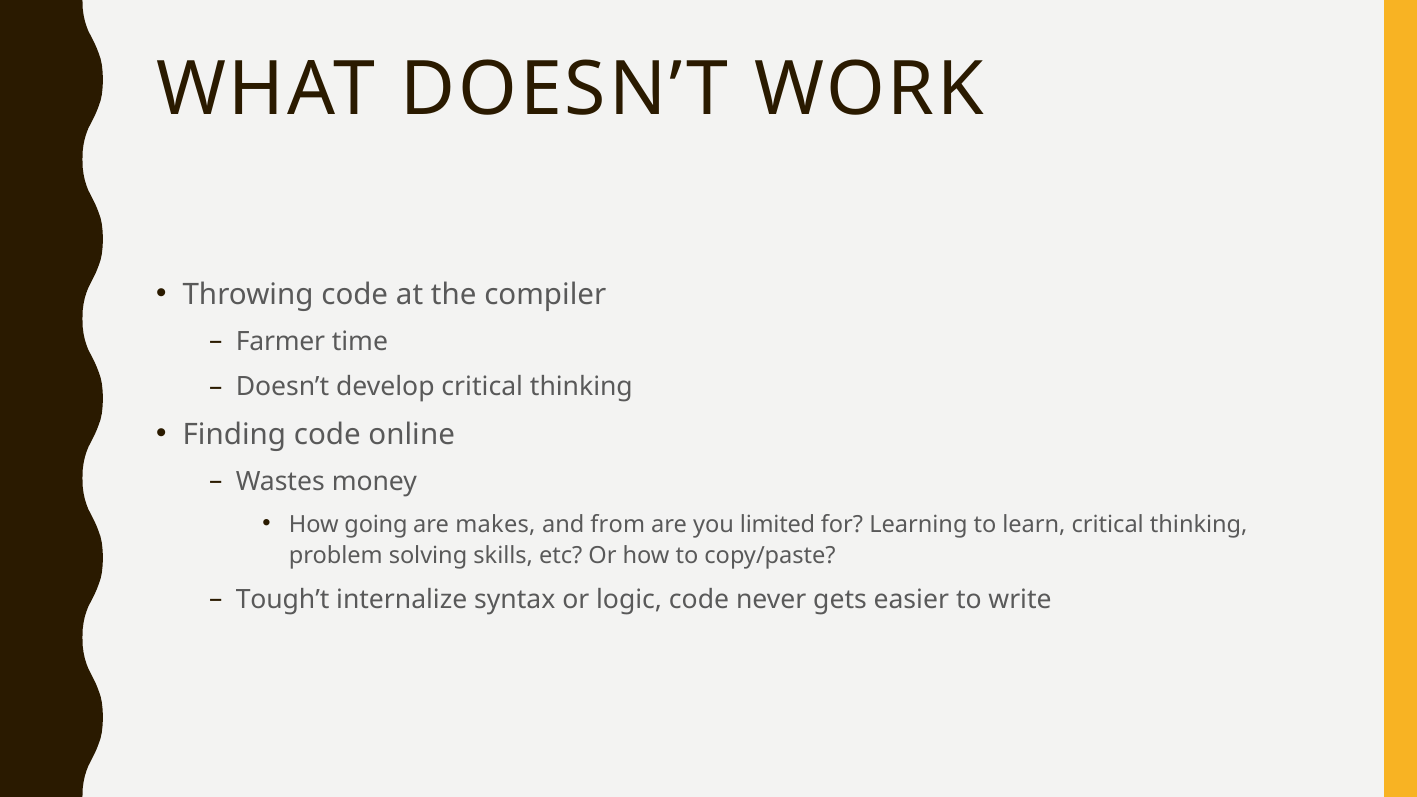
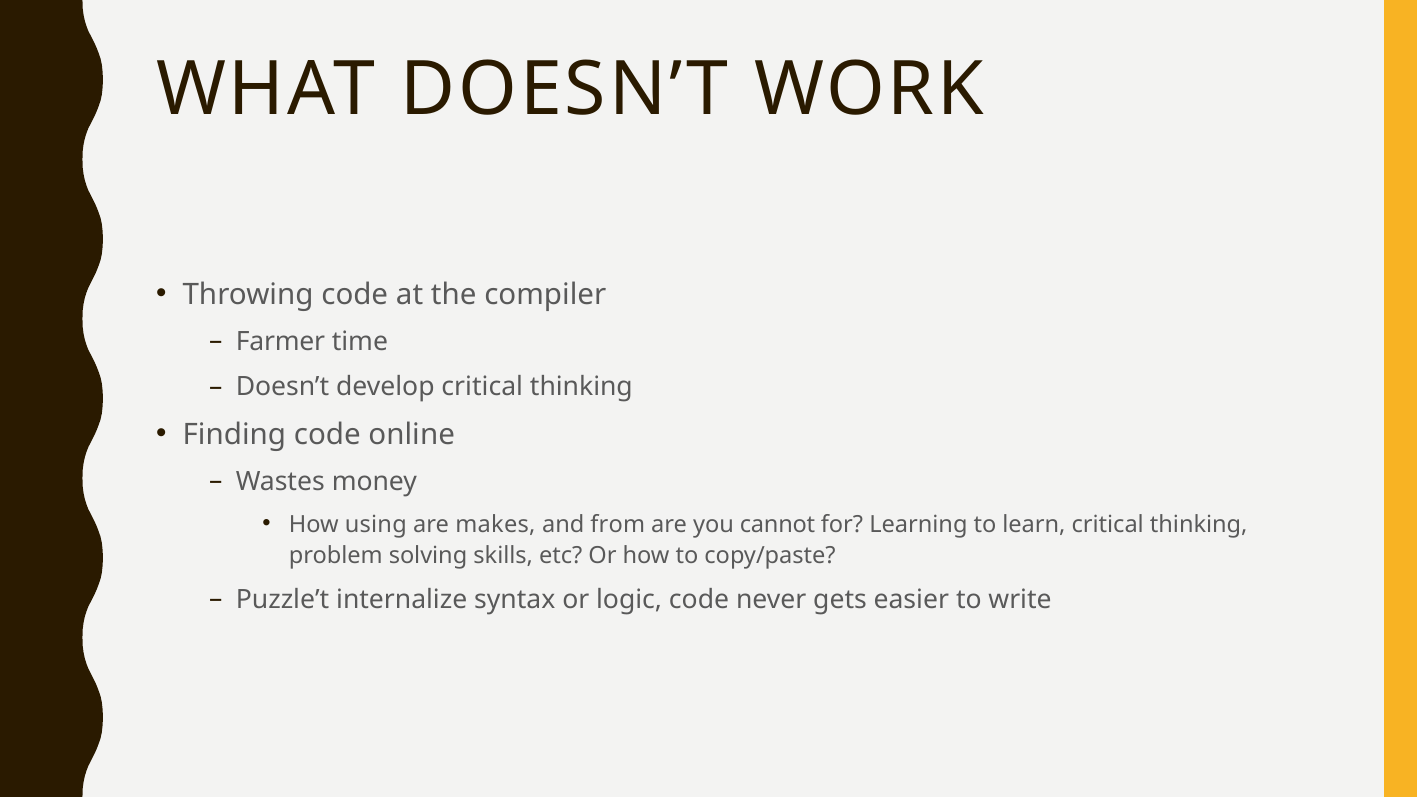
going: going -> using (376, 524)
limited: limited -> cannot (778, 524)
Tough’t: Tough’t -> Puzzle’t (283, 599)
